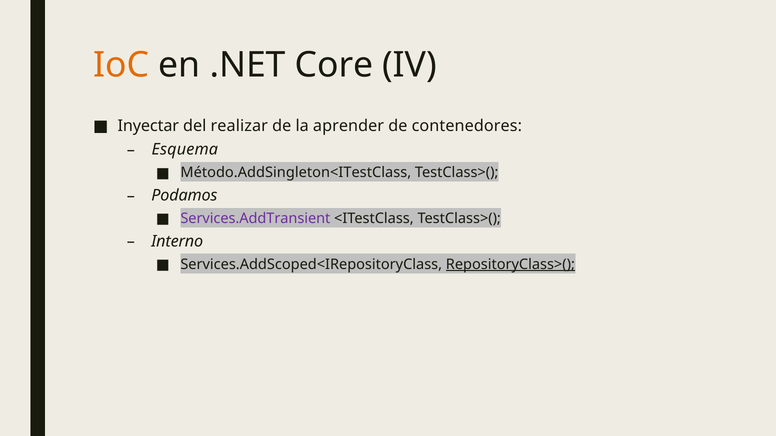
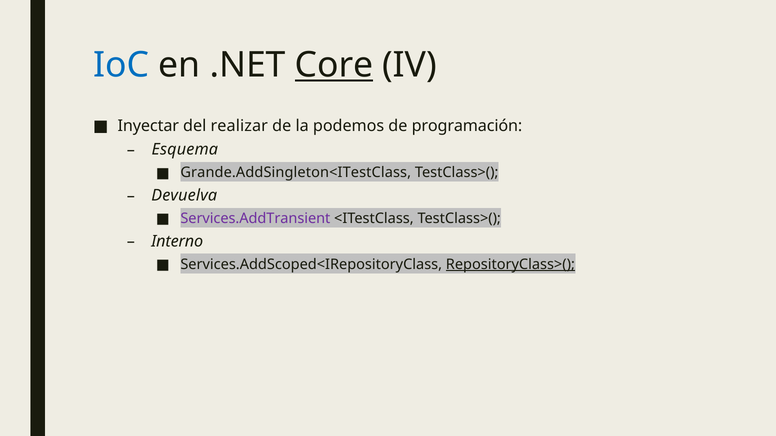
IoC colour: orange -> blue (121, 65)
Core underline: none -> present (334, 65)
aprender: aprender -> podemos (349, 126)
contenedores: contenedores -> programación (467, 126)
Método.AddSingleton<ITestClass: Método.AddSingleton<ITestClass -> Grande.AddSingleton<ITestClass (296, 173)
Podamos: Podamos -> Devuelva (184, 196)
